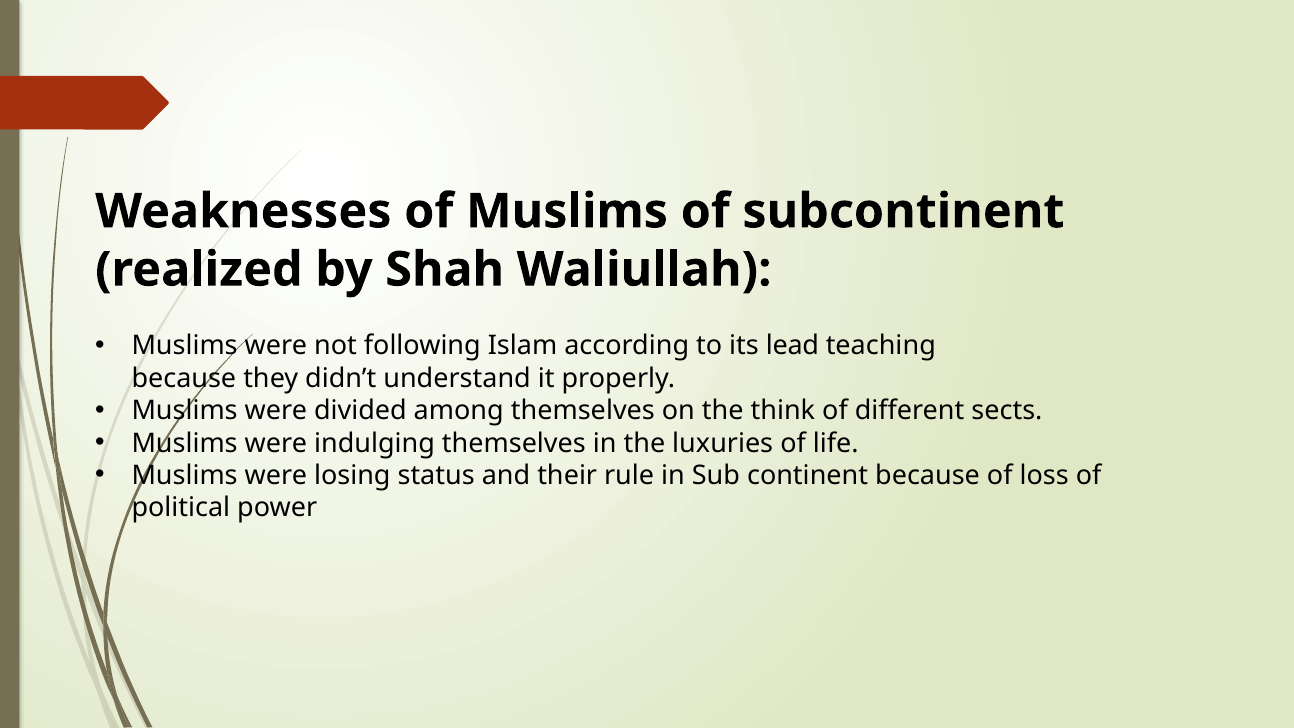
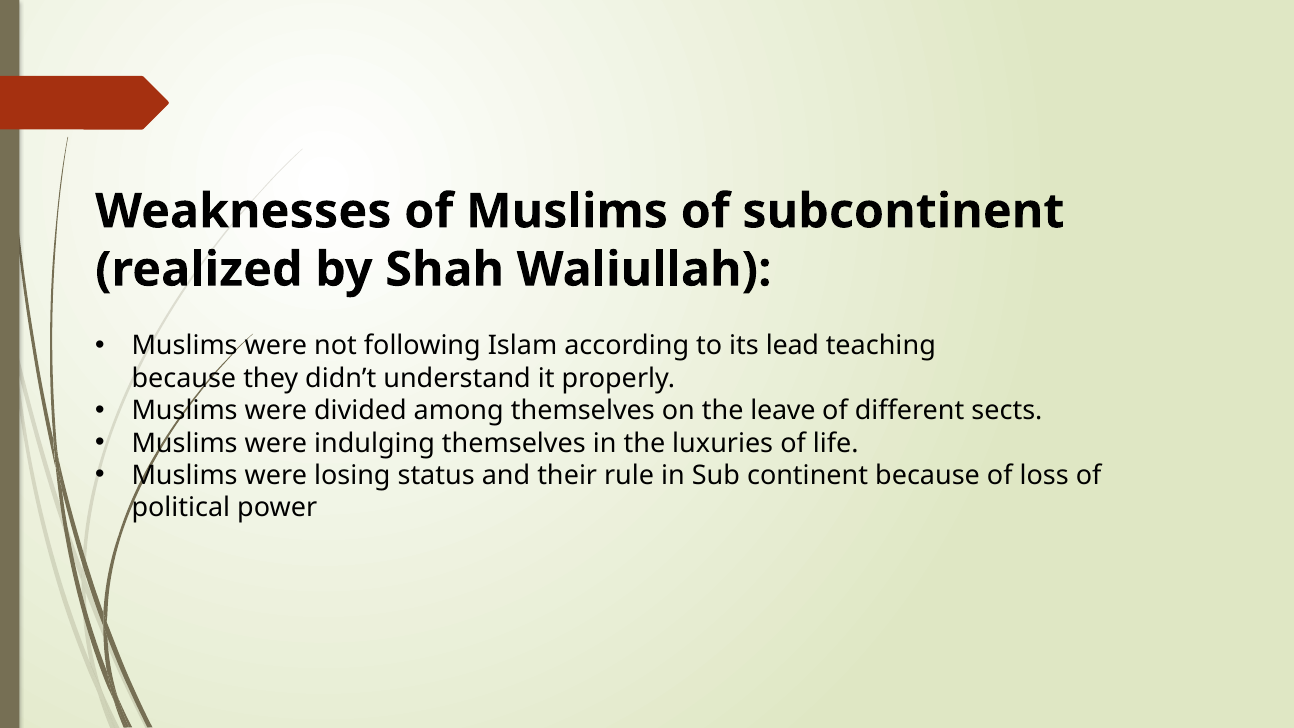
think: think -> leave (783, 411)
